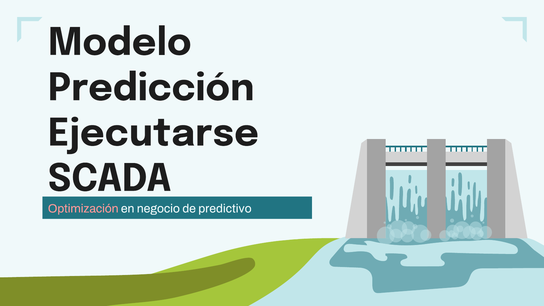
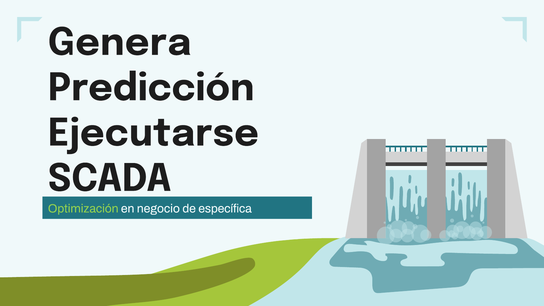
Modelo: Modelo -> Genera (120, 42)
Optimización colour: pink -> light green (83, 209)
predictivo: predictivo -> específica (225, 209)
